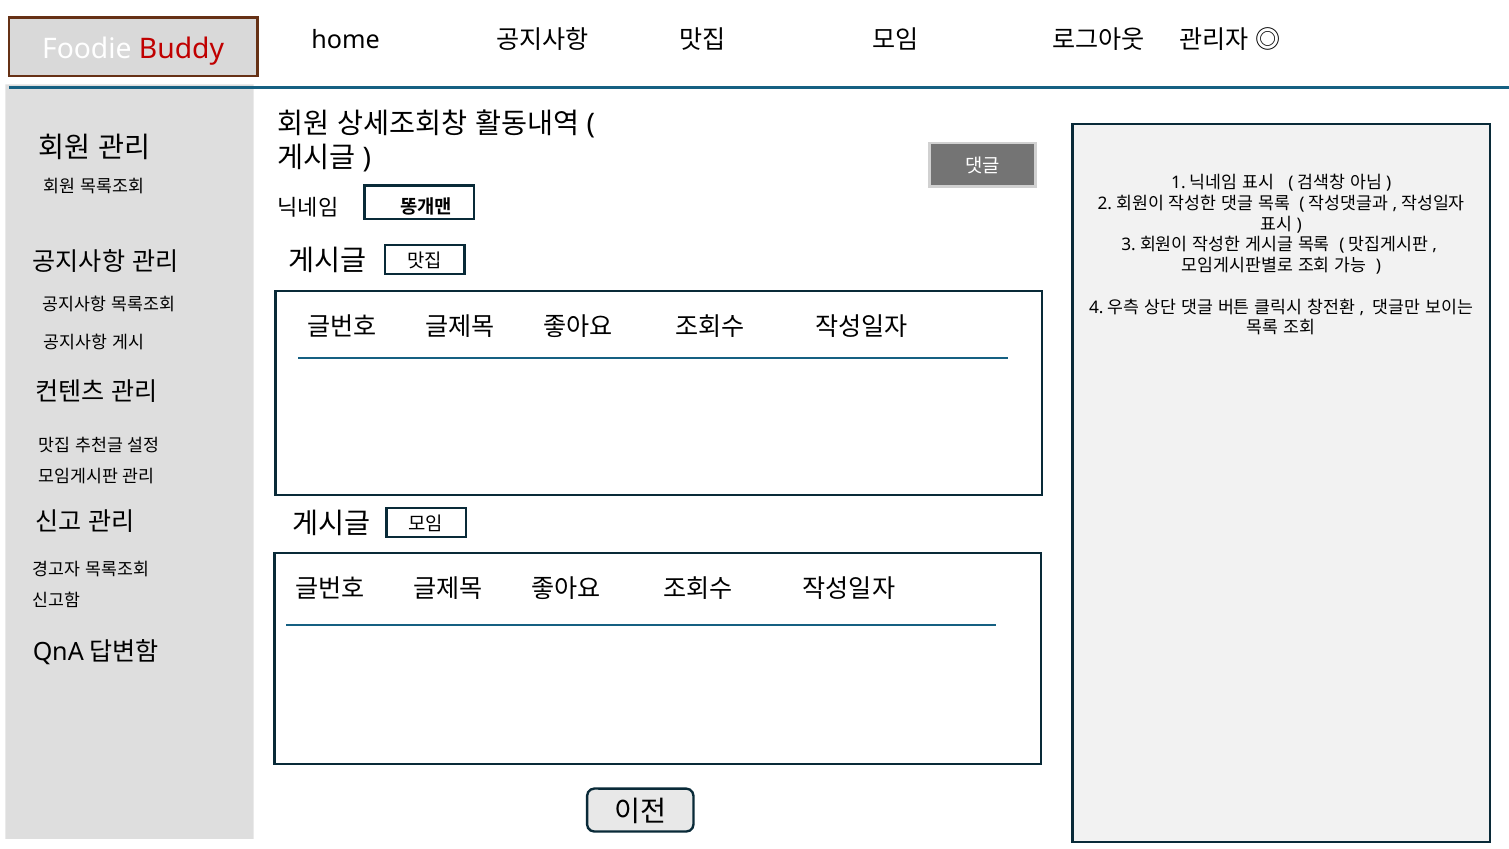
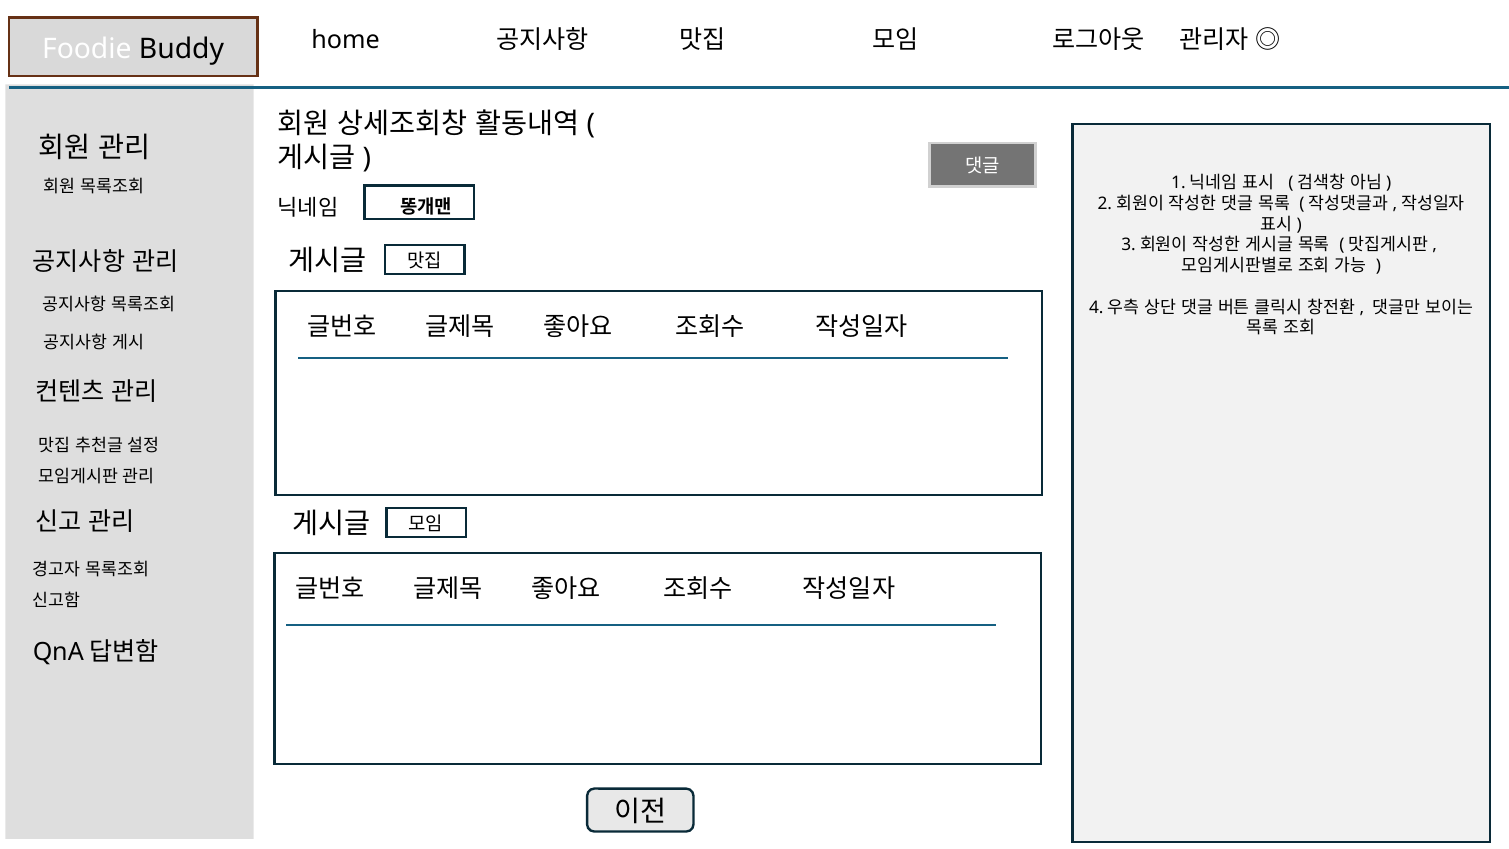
Buddy colour: red -> black (181, 49)
